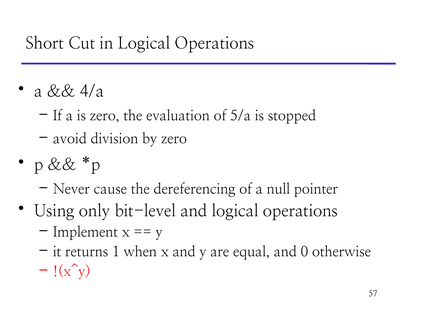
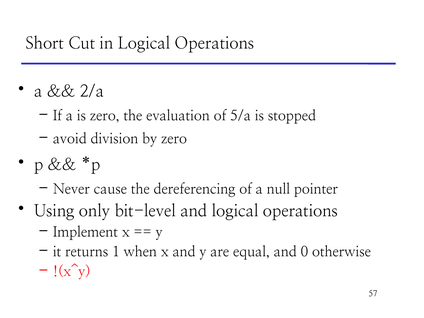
4/a: 4/a -> 2/a (92, 91)
